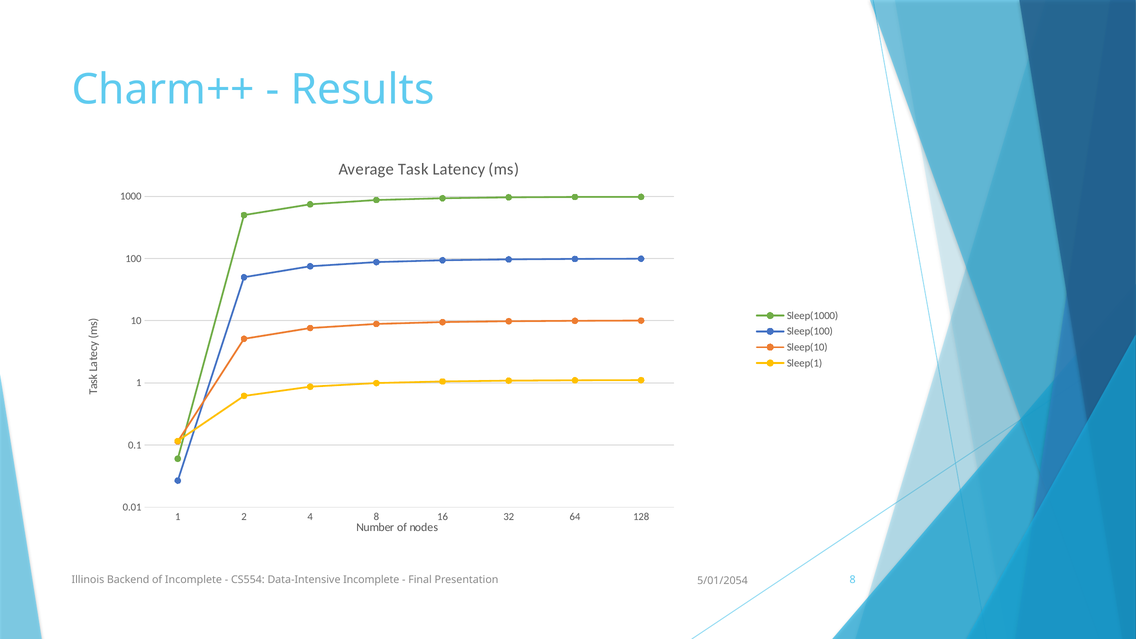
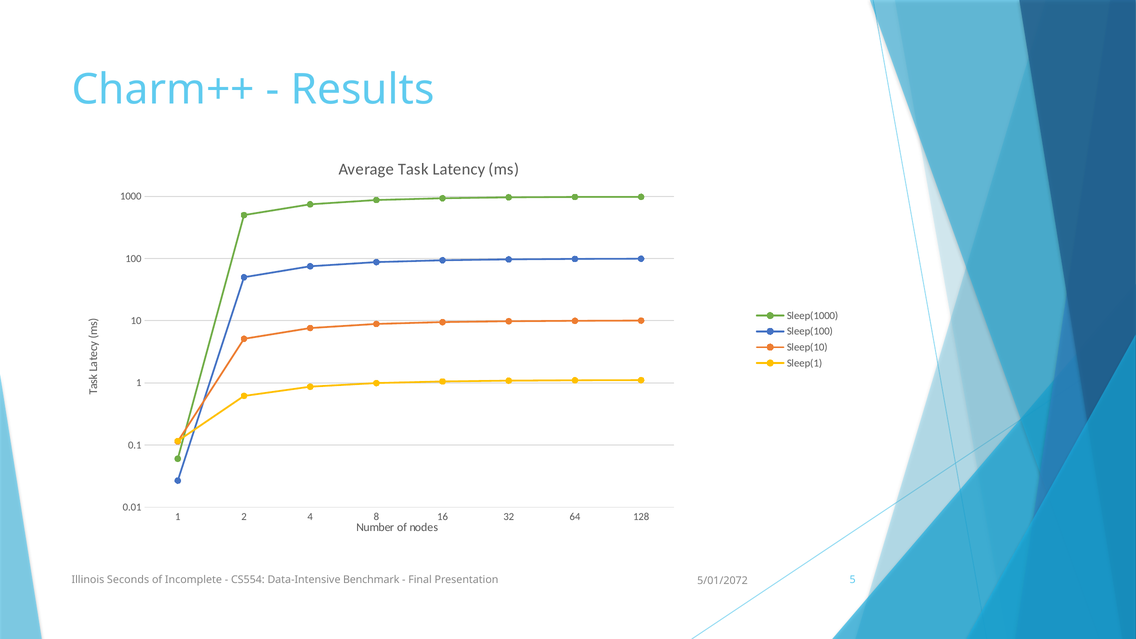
Backend: Backend -> Seconds (128, 580)
Data-Intensive Incomplete: Incomplete -> Benchmark (371, 580)
Presentation 8: 8 -> 5 (853, 580)
5/01/2054: 5/01/2054 -> 5/01/2072 (723, 581)
